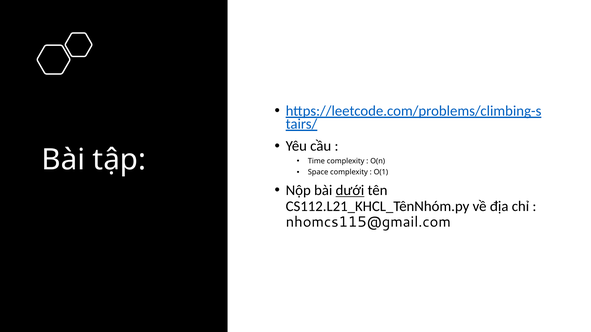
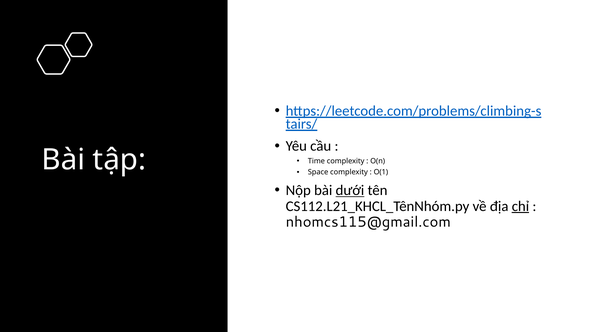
chỉ underline: none -> present (520, 206)
